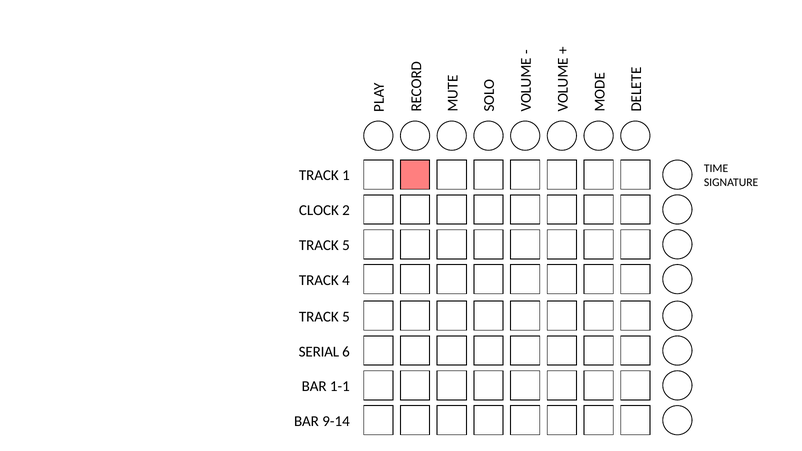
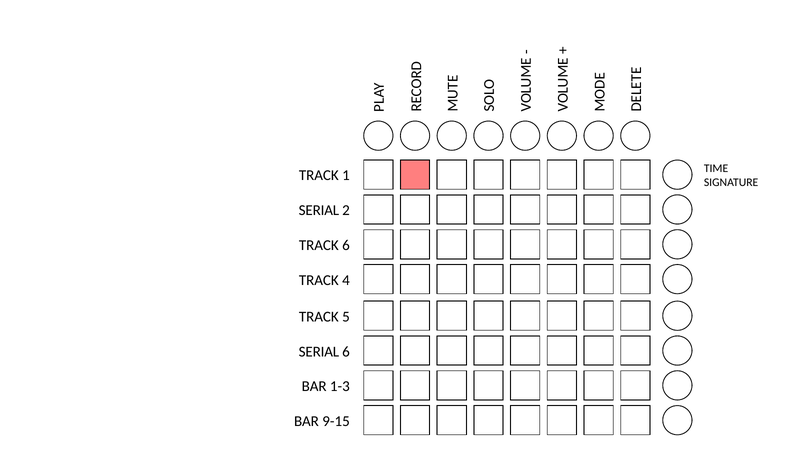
CLOCK: CLOCK -> SERIAL (319, 210)
5: 5 -> 6 (346, 245)
1-1: 1-1 -> 1-3 (340, 386)
9-14: 9-14 -> 9-15 (336, 422)
